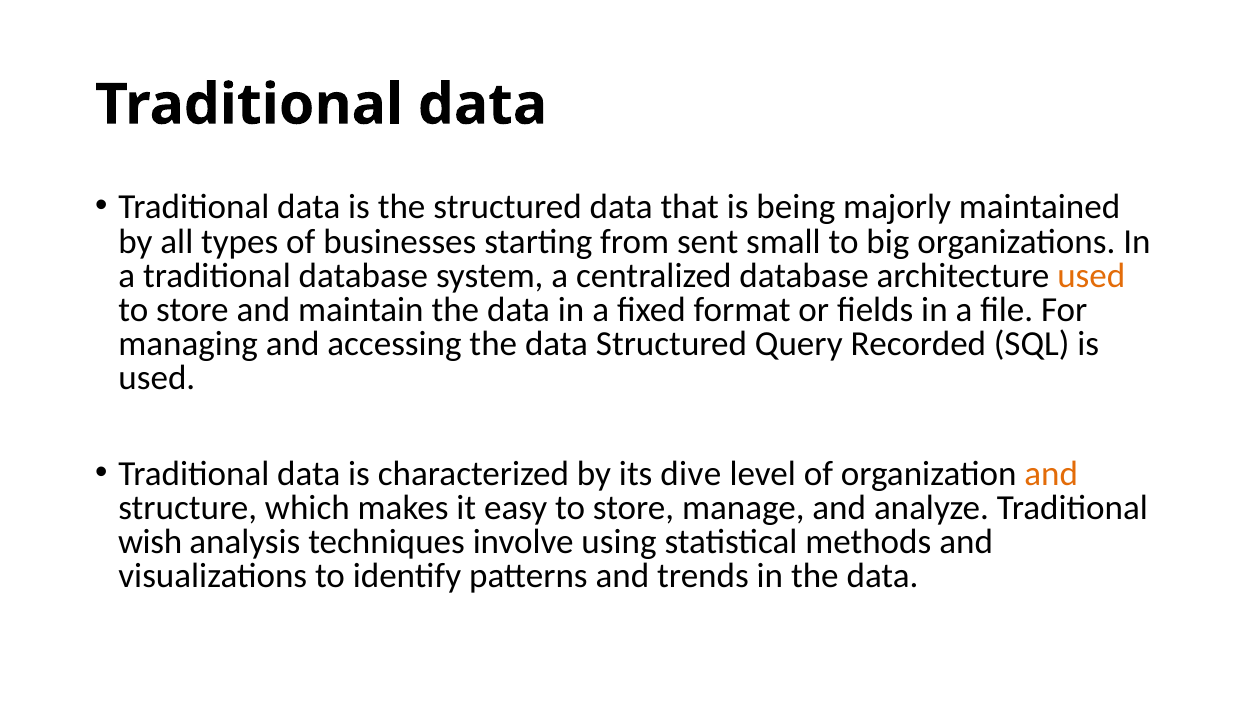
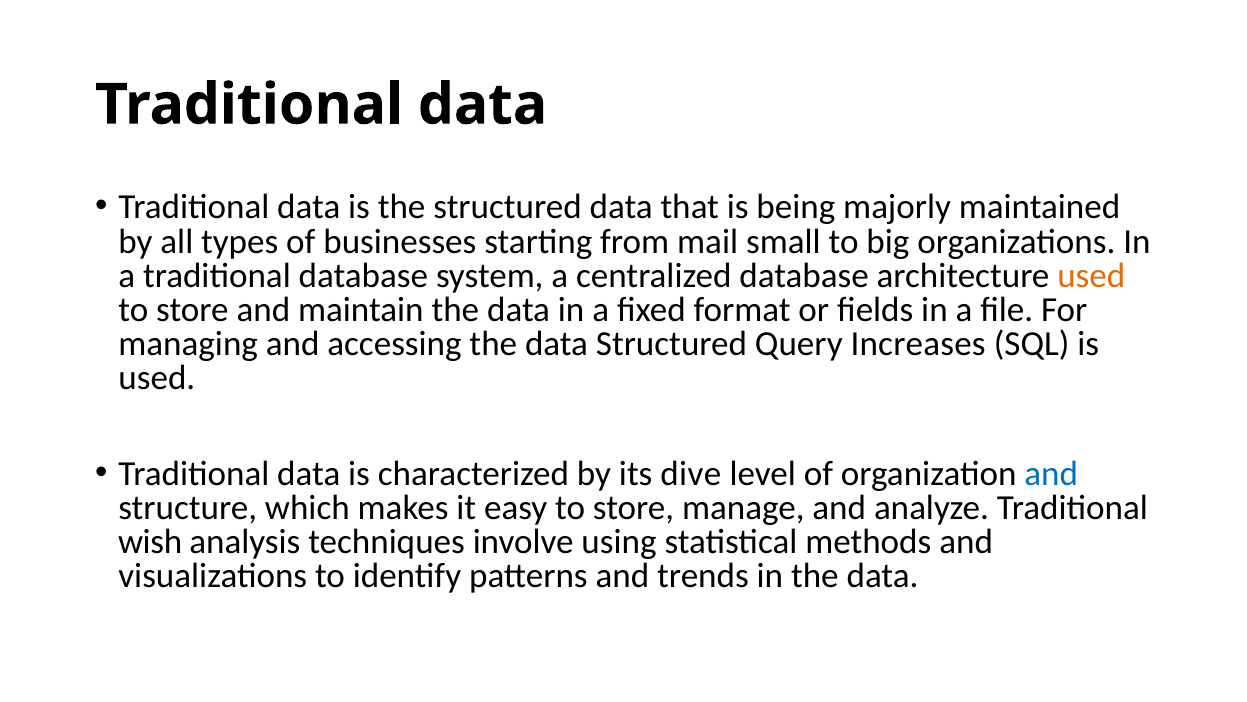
sent: sent -> mail (708, 241)
Recorded: Recorded -> Increases (918, 344)
and colour: orange -> blue (1051, 473)
